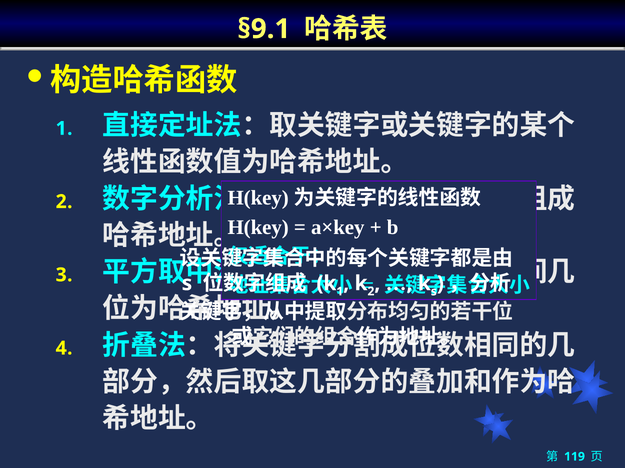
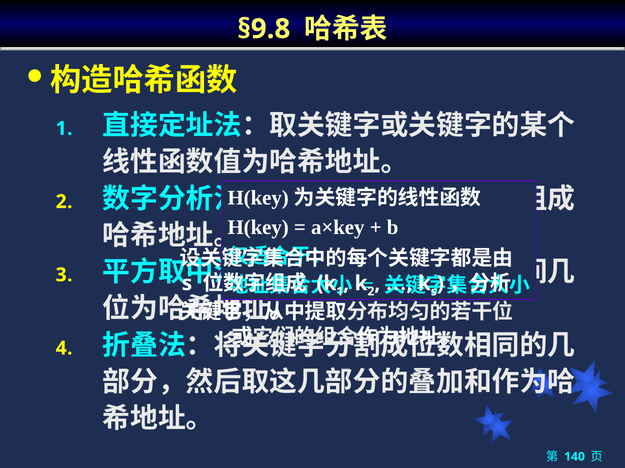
§9.1: §9.1 -> §9.8 (264, 29)
119: 119 -> 140 (574, 457)
